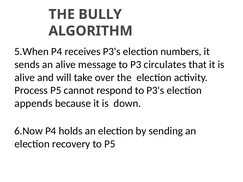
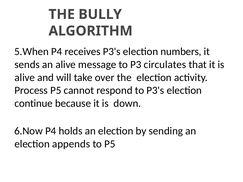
appends: appends -> continue (34, 103)
recovery: recovery -> appends (71, 144)
